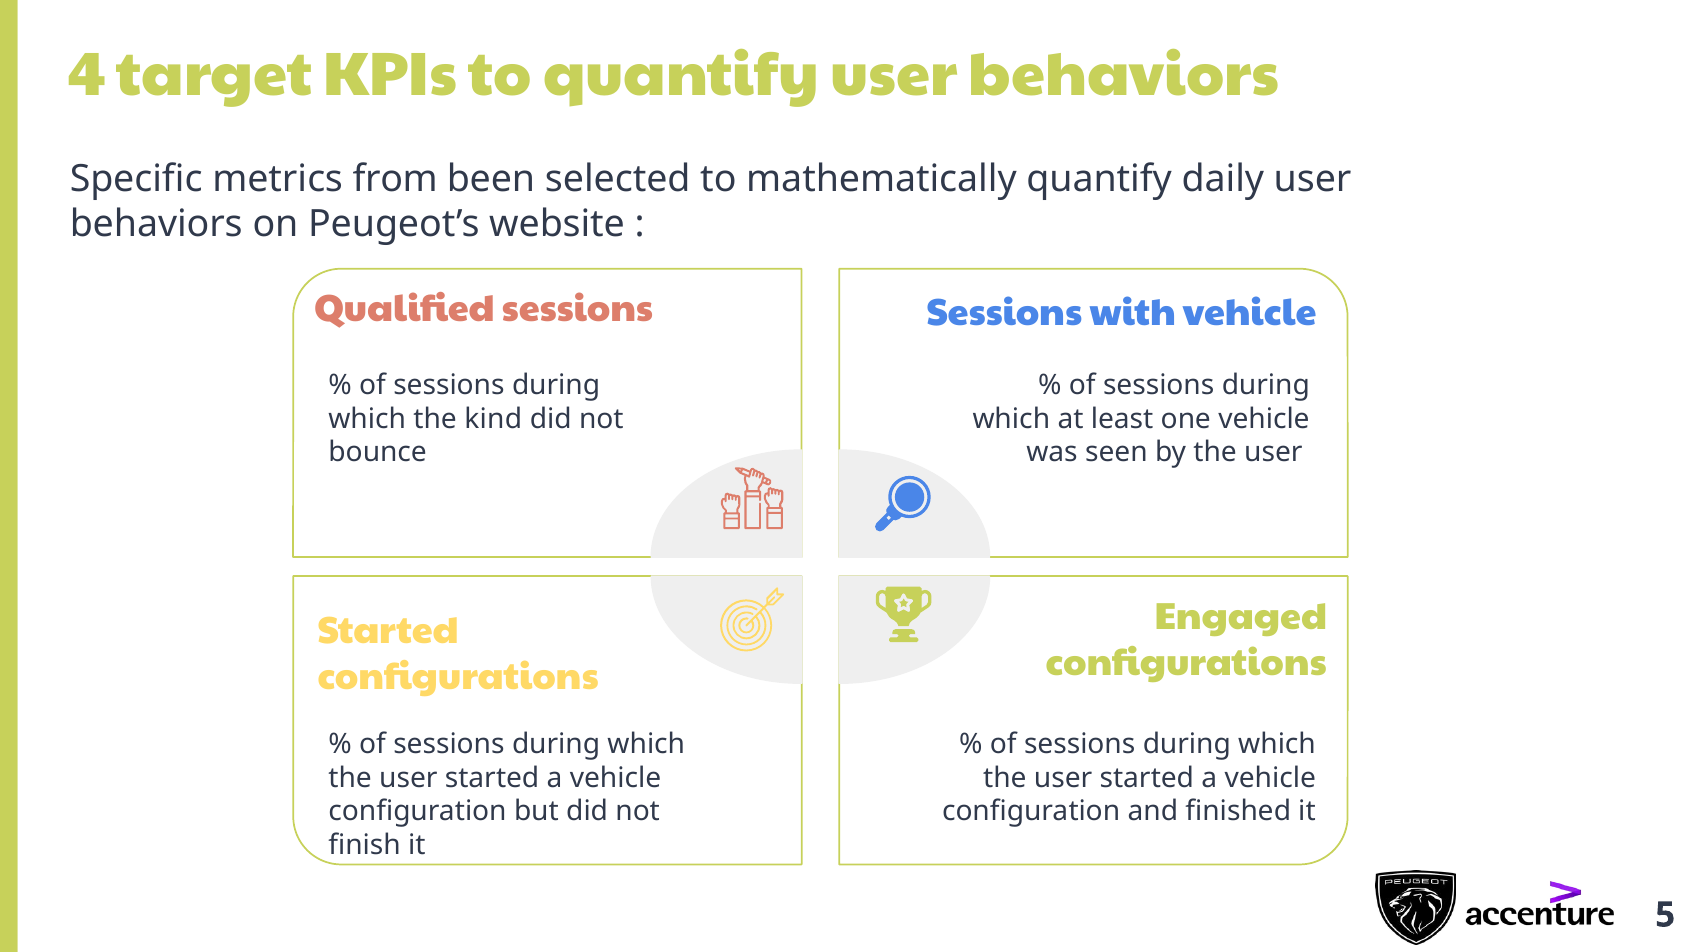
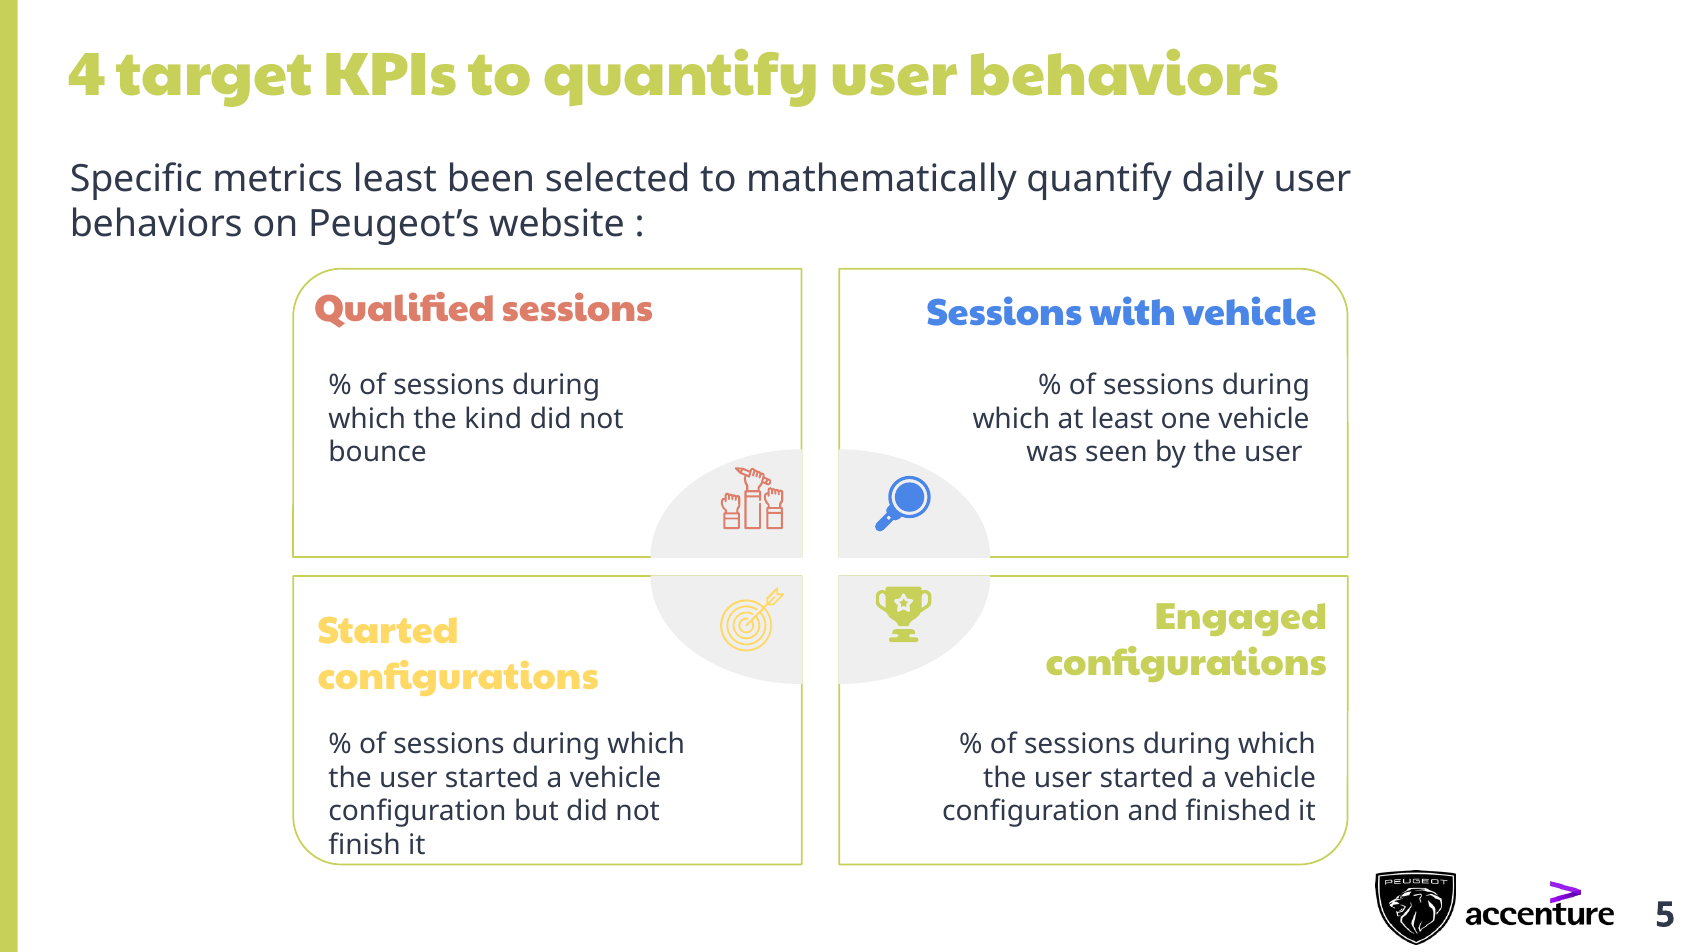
metrics from: from -> least (395, 179)
